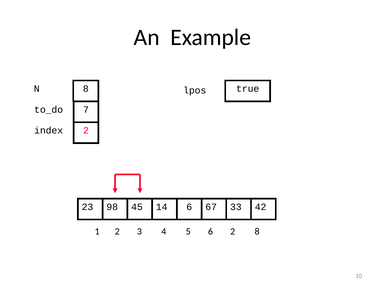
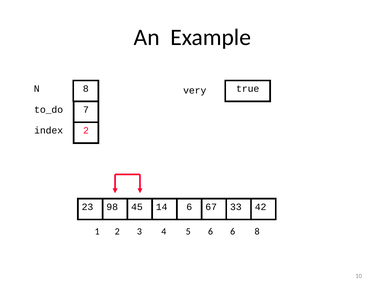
lpos: lpos -> very (195, 90)
6 2: 2 -> 6 (233, 231)
